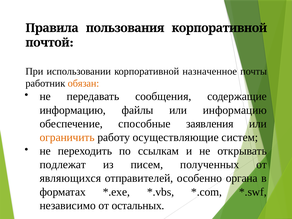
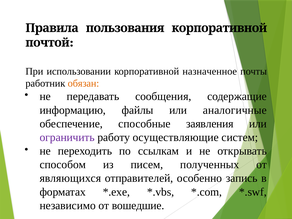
или информацию: информацию -> аналогичные (235, 110)
ограничить colour: orange -> purple (67, 137)
подлежат: подлежат -> способом (63, 165)
органа: органа -> запись (242, 178)
остальных: остальных -> вошедшие (138, 206)
